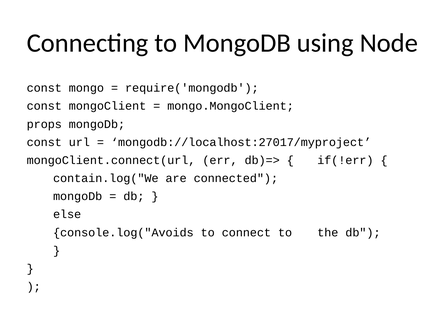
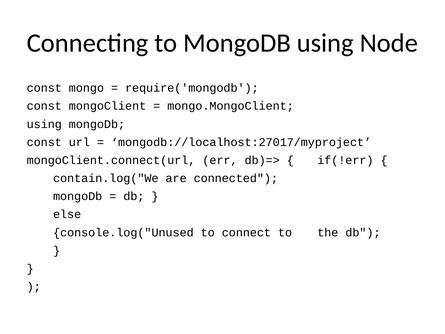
props: props -> using (44, 124)
console.log("Avoids: console.log("Avoids -> console.log("Unused (123, 232)
